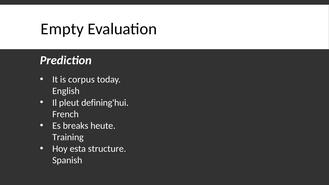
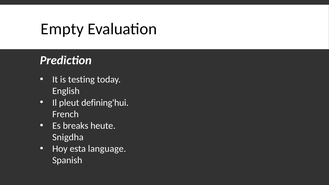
corpus: corpus -> testing (81, 80)
Training: Training -> Snigdha (68, 137)
structure: structure -> language (107, 149)
